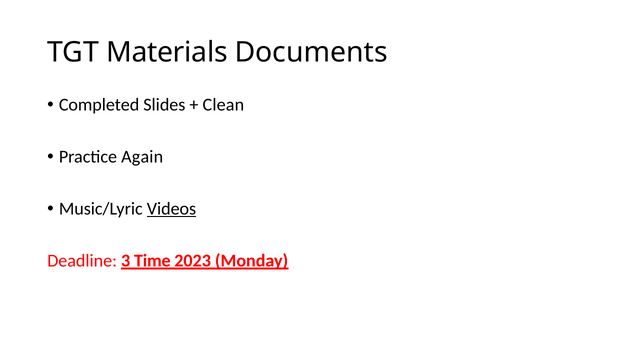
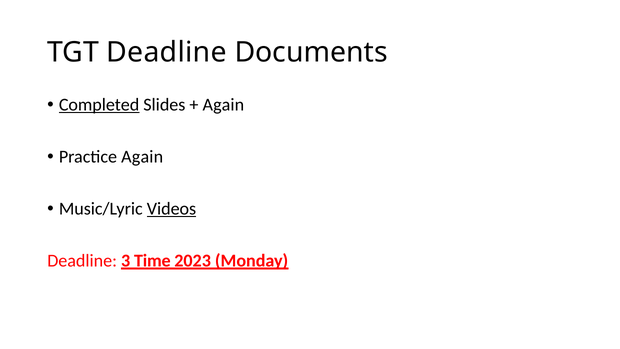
TGT Materials: Materials -> Deadline (167, 52)
Completed underline: none -> present (99, 105)
Clean: Clean -> Again (223, 105)
